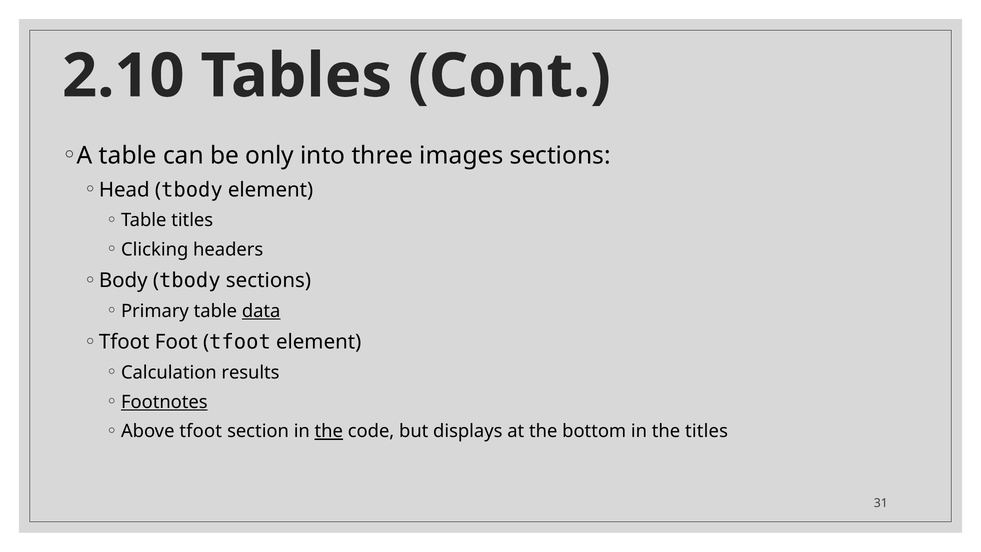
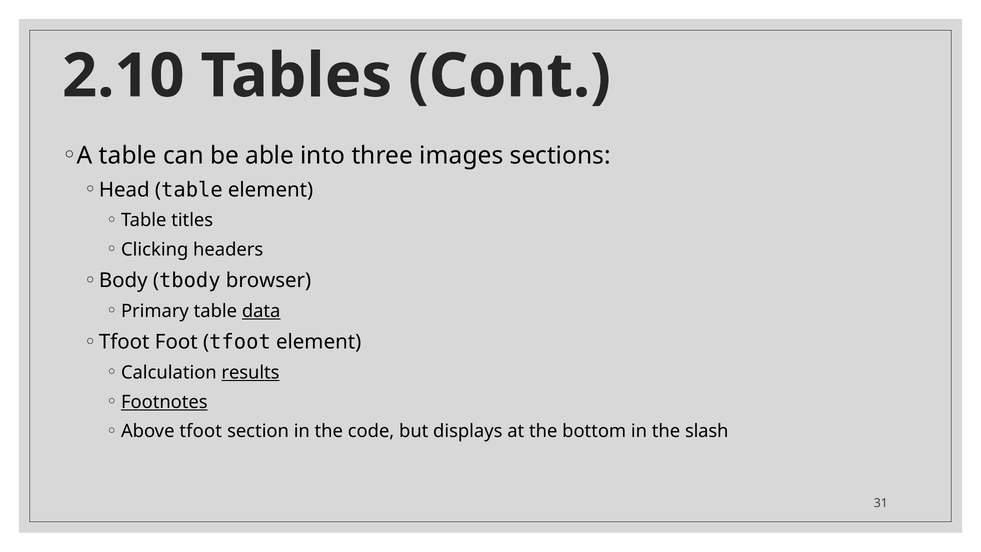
only: only -> able (270, 155)
tbody: tbody -> table (192, 190)
tbody sections: sections -> browser (268, 281)
results underline: none -> present (250, 372)
the underline: present -> none (329, 431)
the titles: titles -> slash (707, 431)
